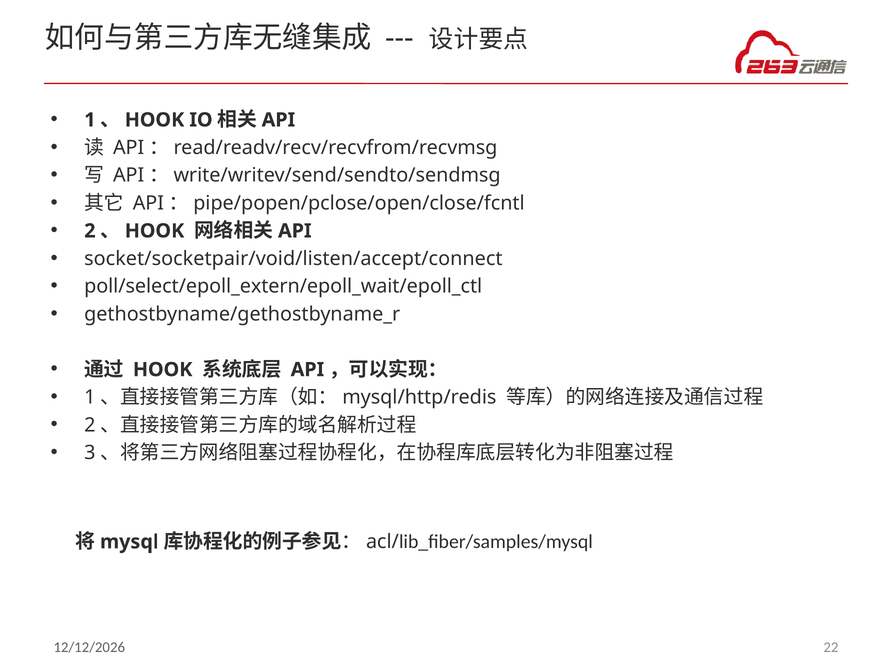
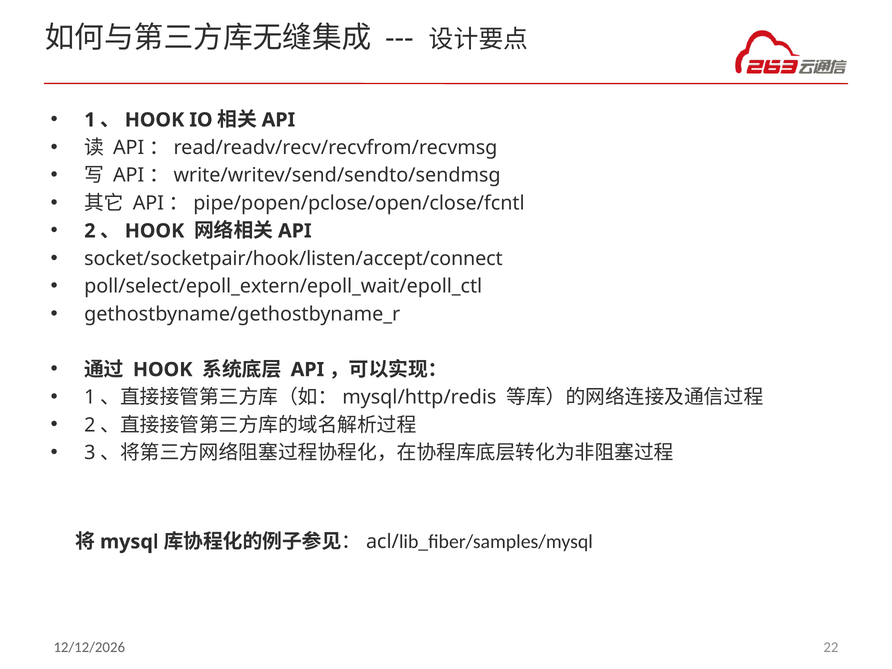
socket/socketpair/void/listen/accept/connect: socket/socketpair/void/listen/accept/connect -> socket/socketpair/hook/listen/accept/connect (293, 259)
